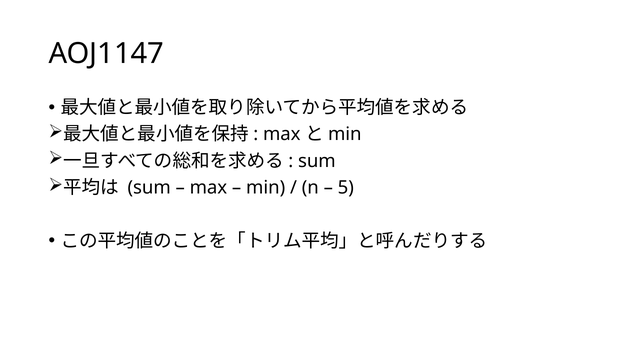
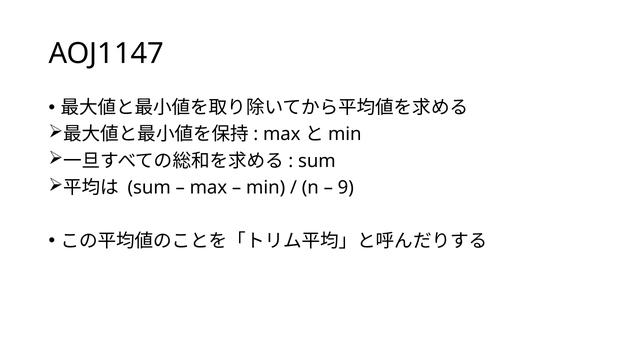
5: 5 -> 9 (346, 188)
